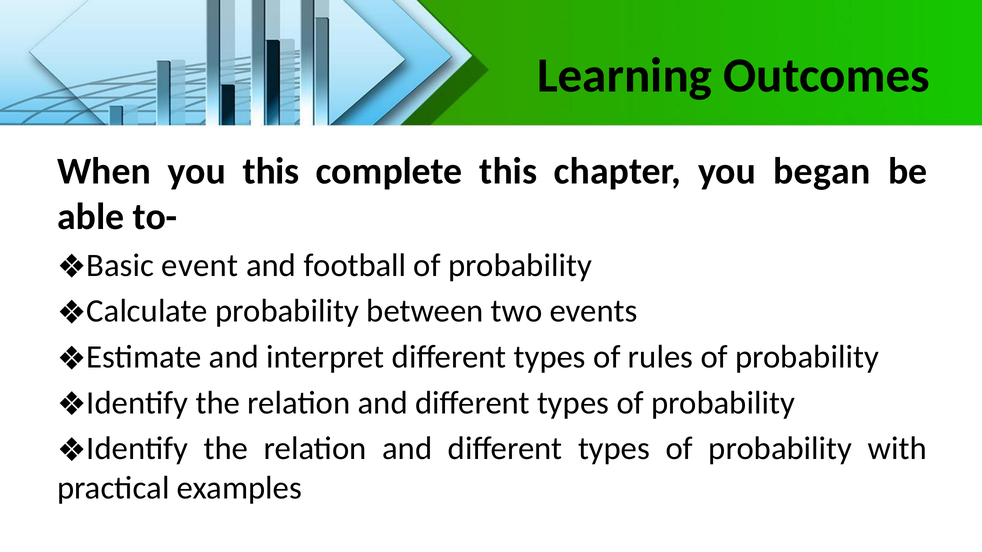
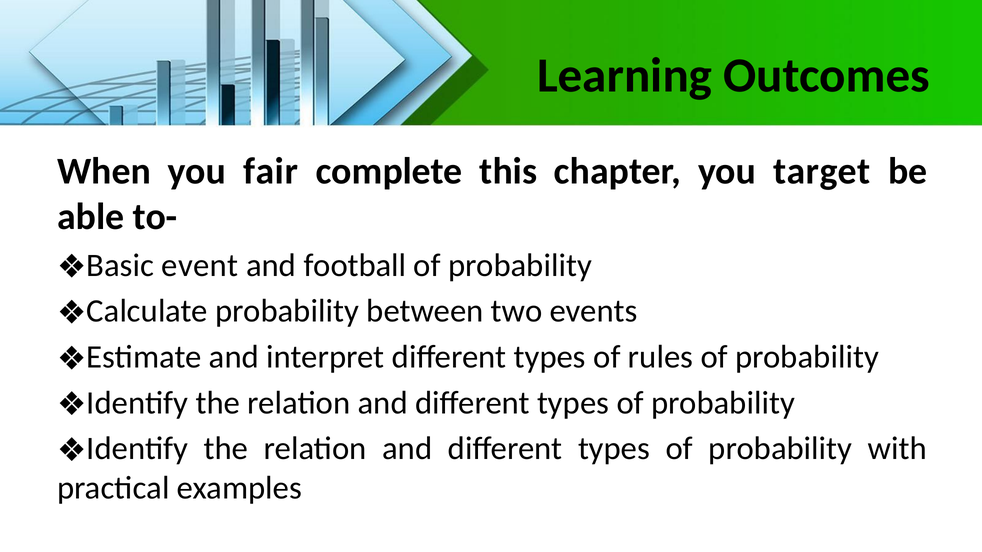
you this: this -> fair (271, 172)
began: began -> target (822, 172)
